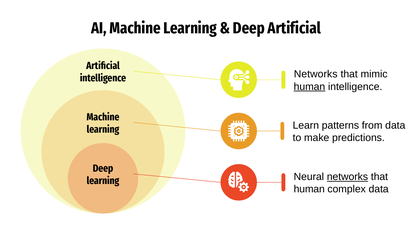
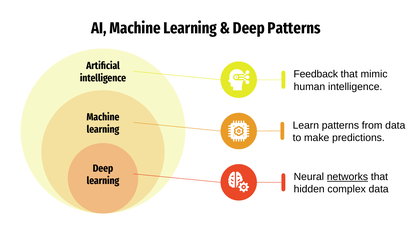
Deep Artificial: Artificial -> Patterns (294, 28)
Networks: Networks -> Feedback (316, 74)
human underline: present -> none (309, 87)
human: human -> hidden (309, 189)
